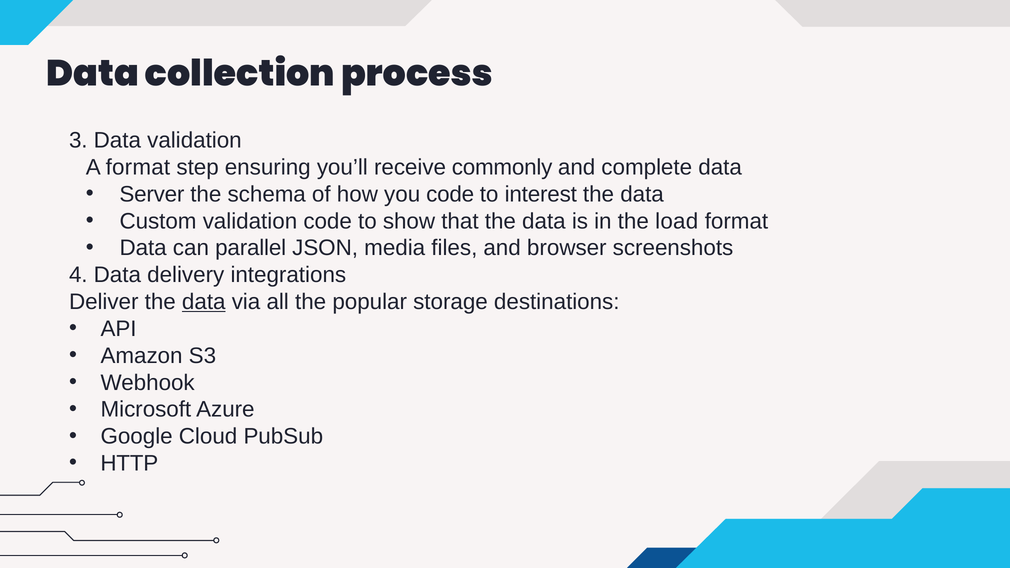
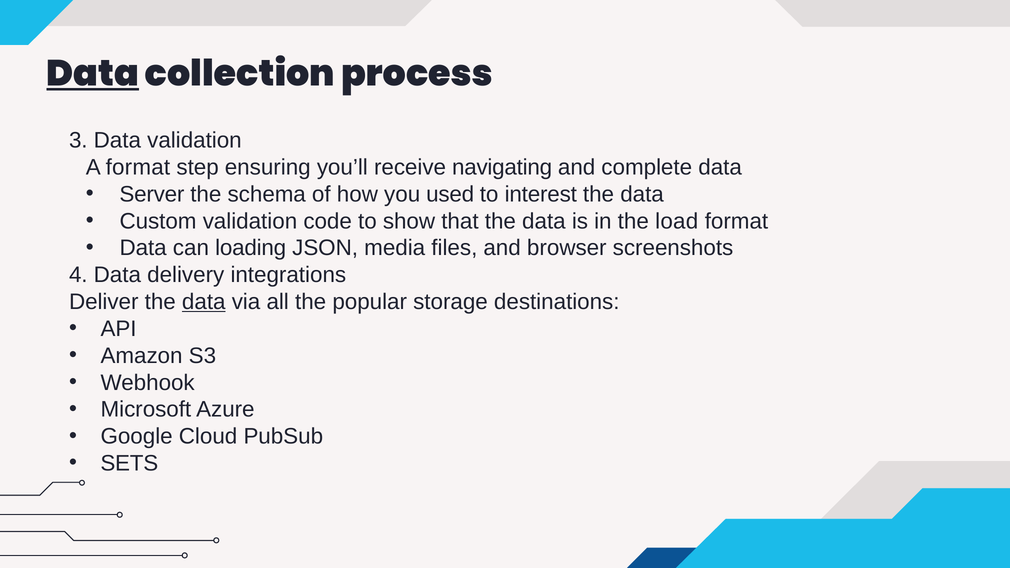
Data underline: none -> present (93, 74)
commonly: commonly -> navigating (502, 167)
you code: code -> used (450, 194)
parallel: parallel -> loading (251, 248)
HTTP: HTTP -> SETS (129, 463)
